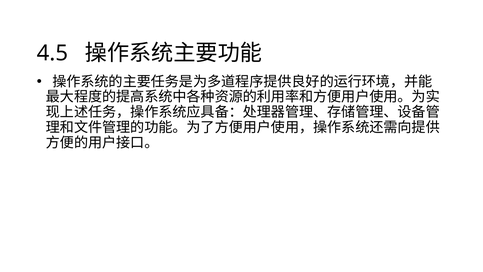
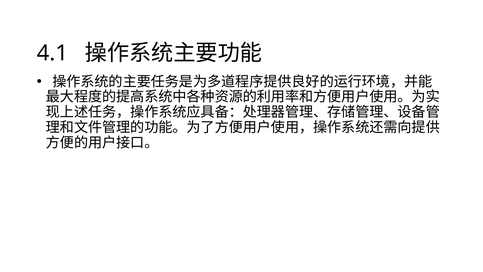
4.5: 4.5 -> 4.1 (52, 53)
